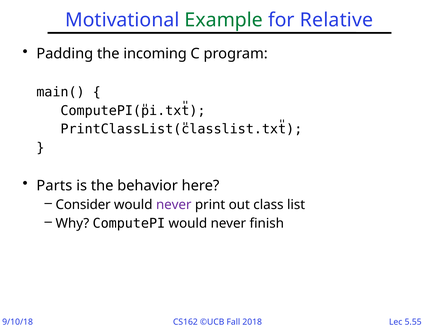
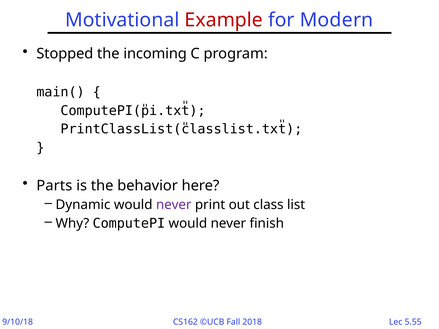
Example colour: green -> red (224, 20)
Relative: Relative -> Modern (337, 20)
Padding: Padding -> Stopped (65, 54)
Consider: Consider -> Dynamic (83, 205)
